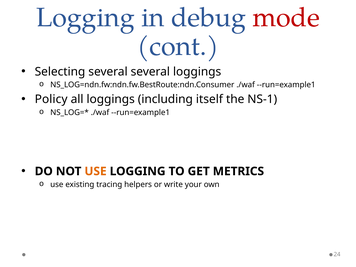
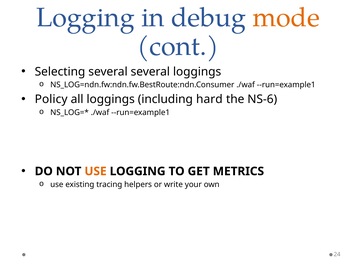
mode colour: red -> orange (286, 18)
itself: itself -> hard (209, 99)
NS-1: NS-1 -> NS-6 (262, 99)
